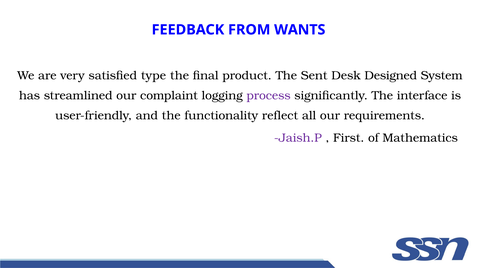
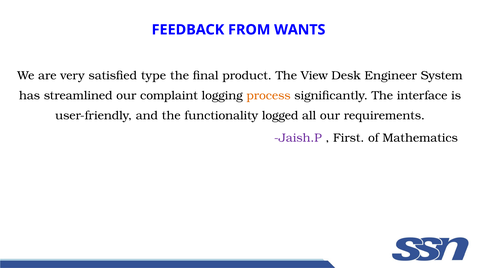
Sent: Sent -> View (314, 76)
Designed: Designed -> Engineer (391, 76)
process colour: purple -> orange (269, 96)
reflect: reflect -> logged (280, 116)
